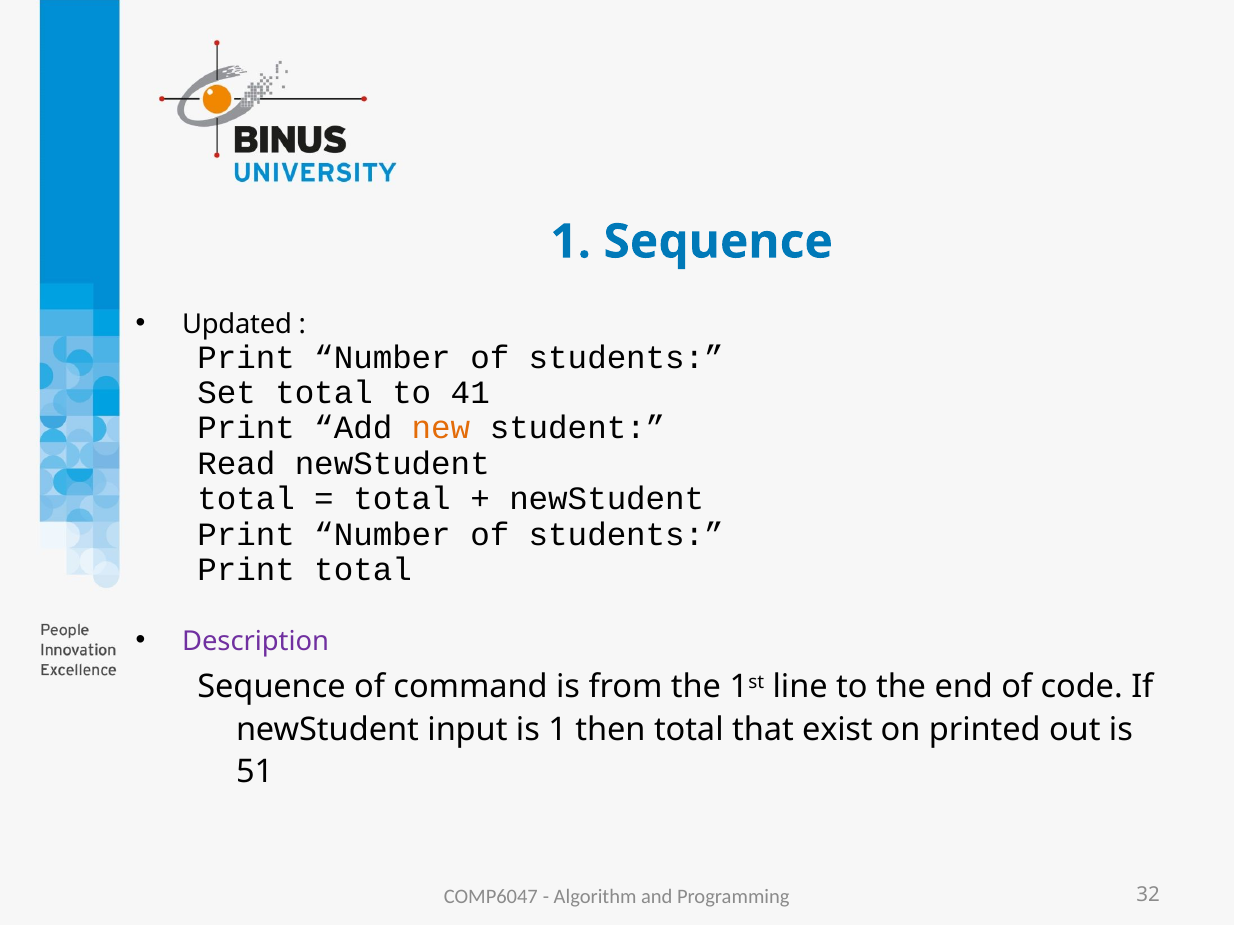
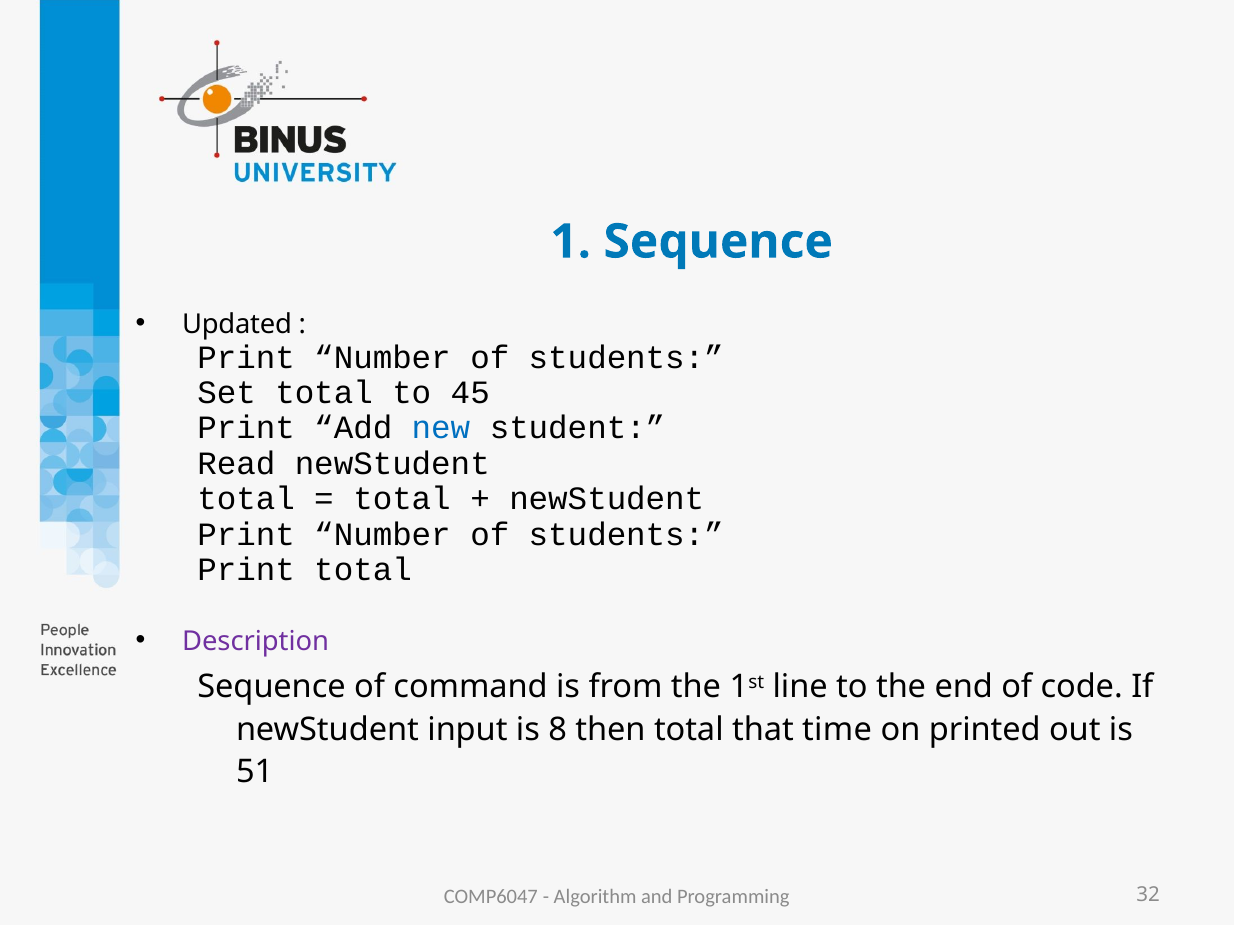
41: 41 -> 45 (470, 393)
new colour: orange -> blue (441, 428)
is 1: 1 -> 8 (558, 730)
exist: exist -> time (837, 730)
